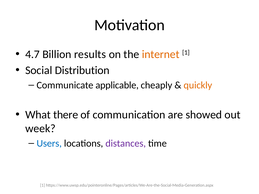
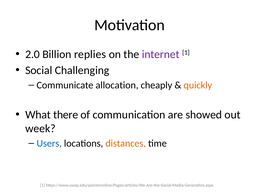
4.7: 4.7 -> 2.0 (33, 54)
results: results -> replies (90, 54)
internet colour: orange -> purple (161, 54)
Distribution: Distribution -> Challenging (82, 70)
applicable: applicable -> allocation (117, 85)
distances colour: purple -> orange (126, 143)
